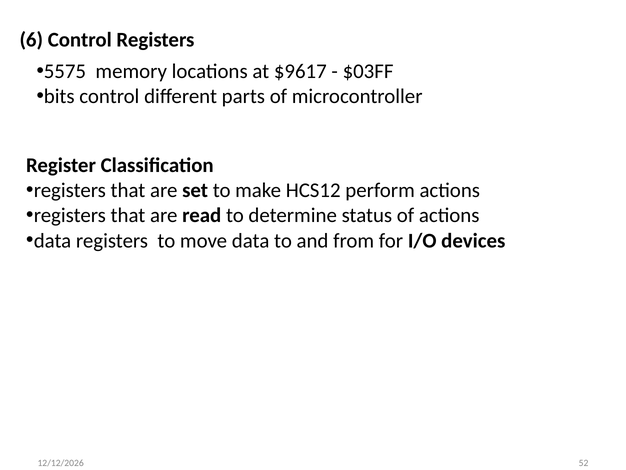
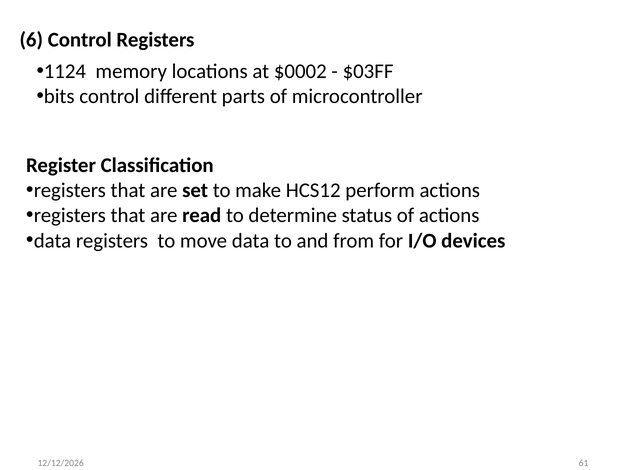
5575: 5575 -> 1124 (65, 71)
$9617: $9617 -> $0002 (300, 71)
52: 52 -> 61 (584, 462)
